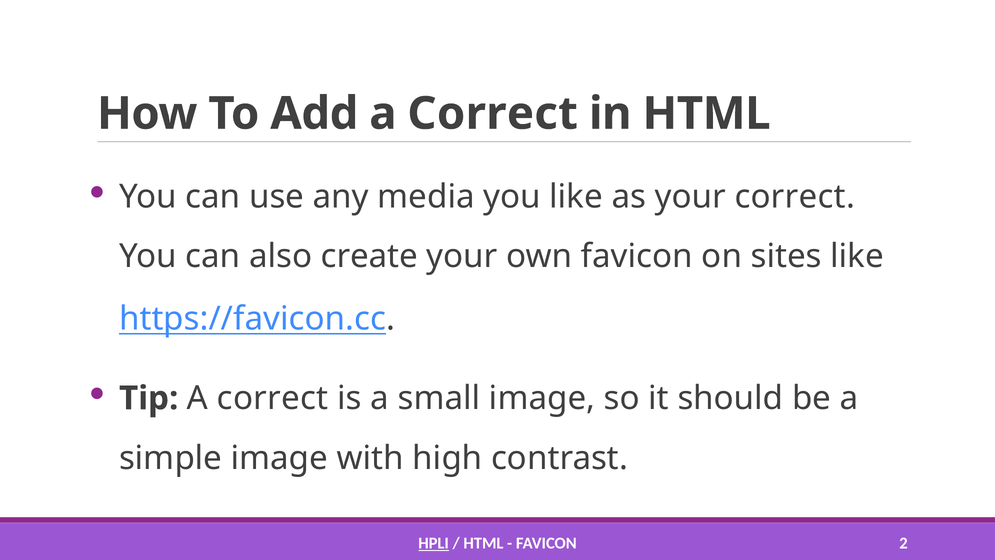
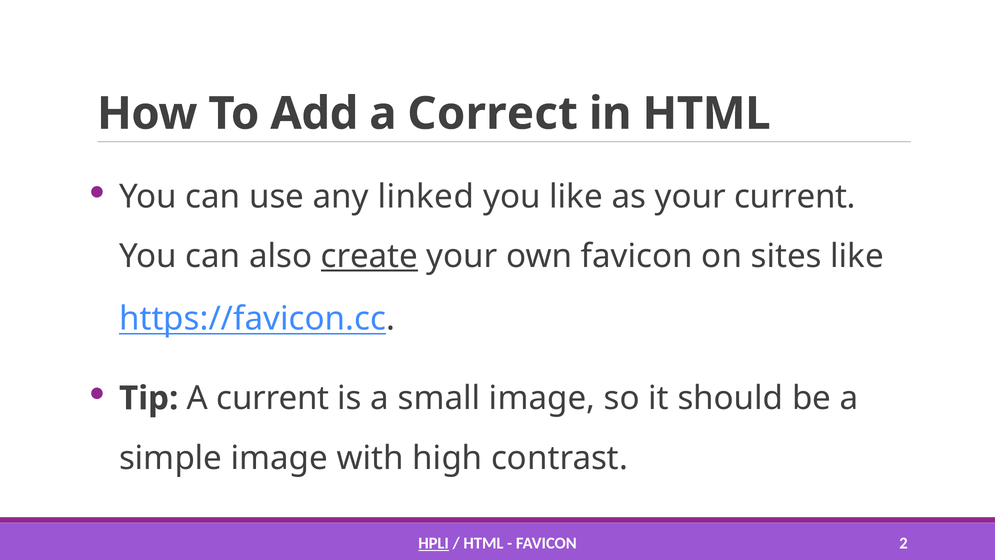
media: media -> linked (426, 196)
your correct: correct -> current (795, 196)
create underline: none -> present (369, 256)
Tip A correct: correct -> current (273, 398)
